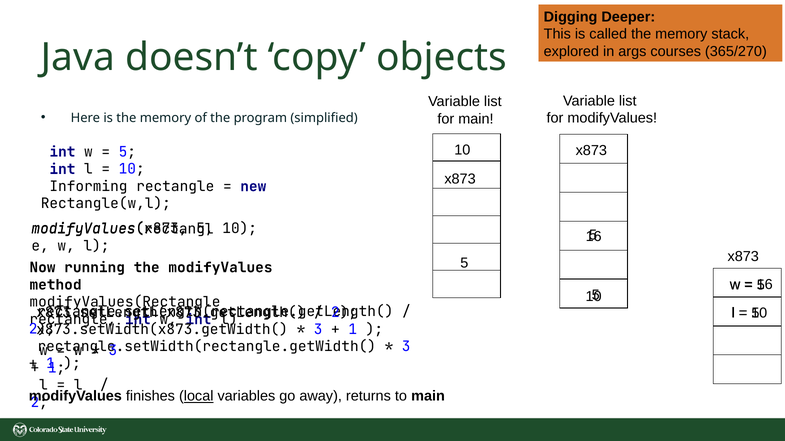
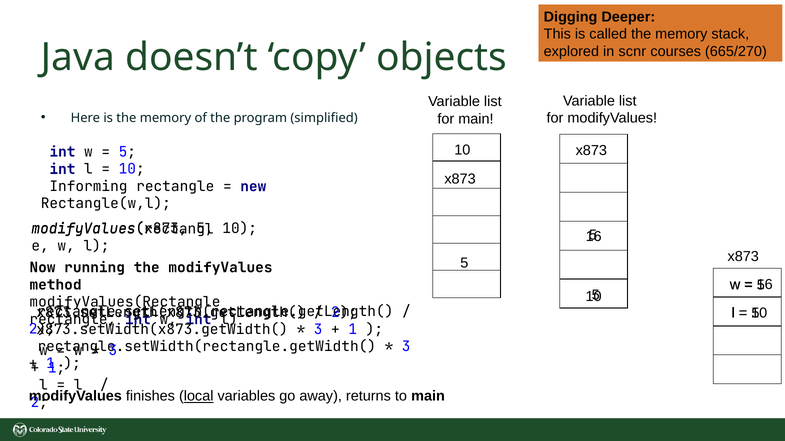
args: args -> scnr (632, 51)
365/270: 365/270 -> 665/270 (736, 51)
